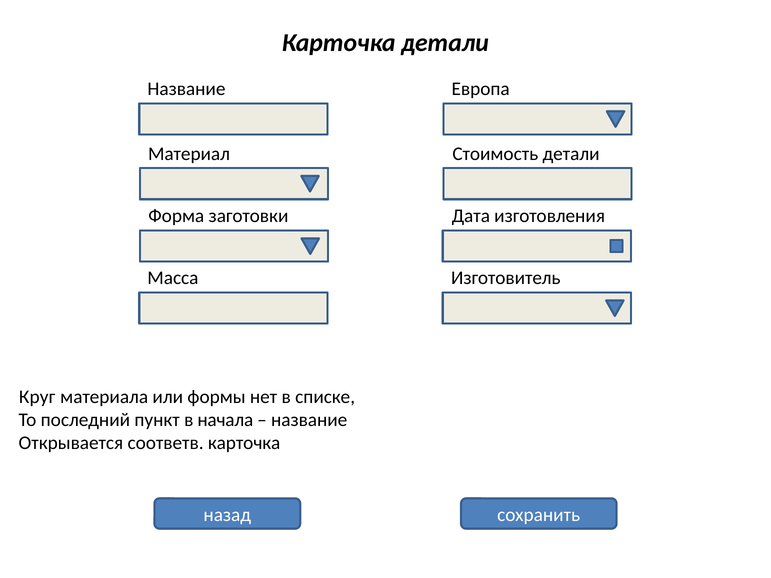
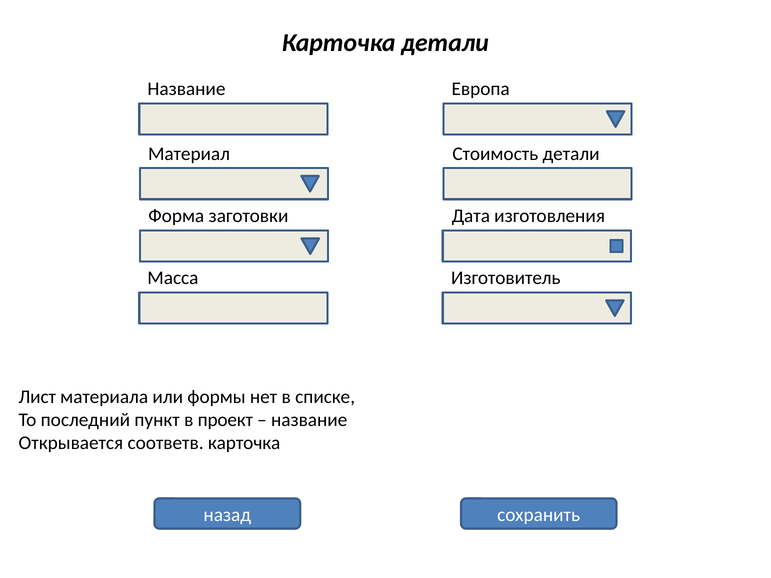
Круг: Круг -> Лист (37, 397)
начала: начала -> проект (225, 420)
